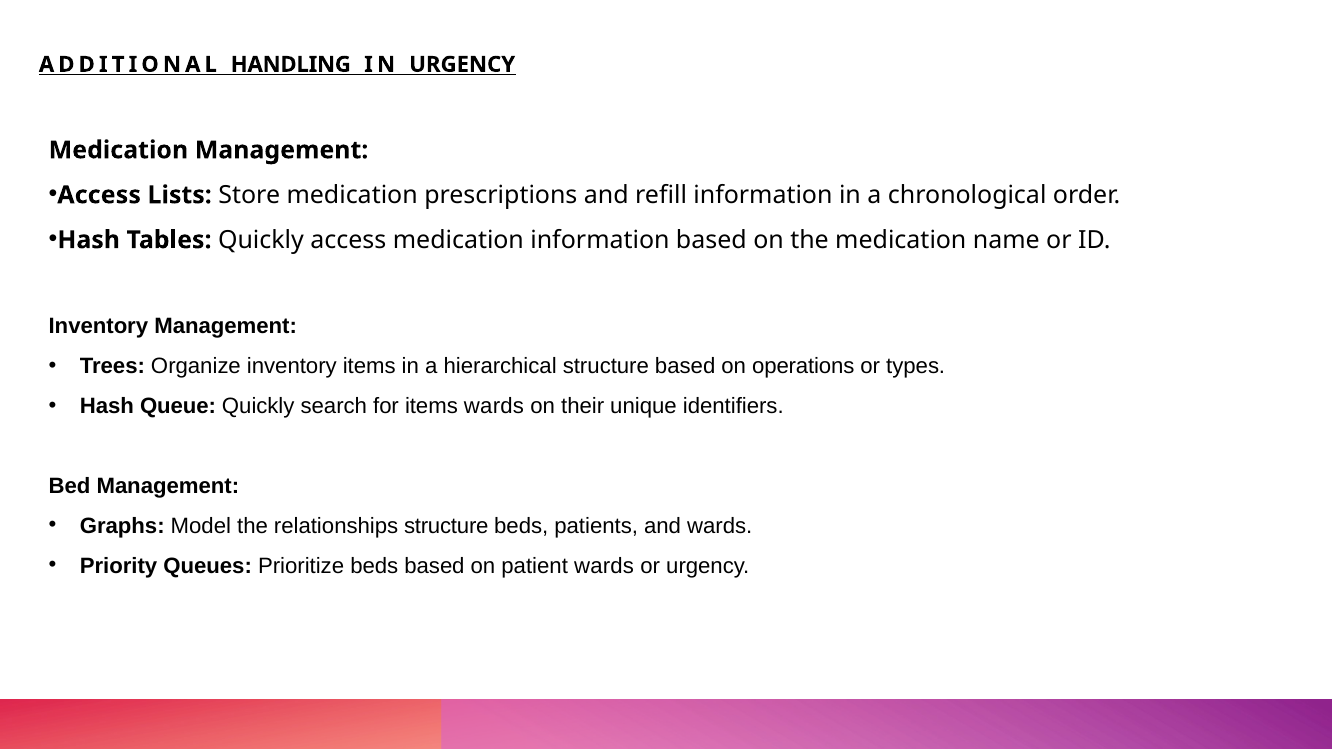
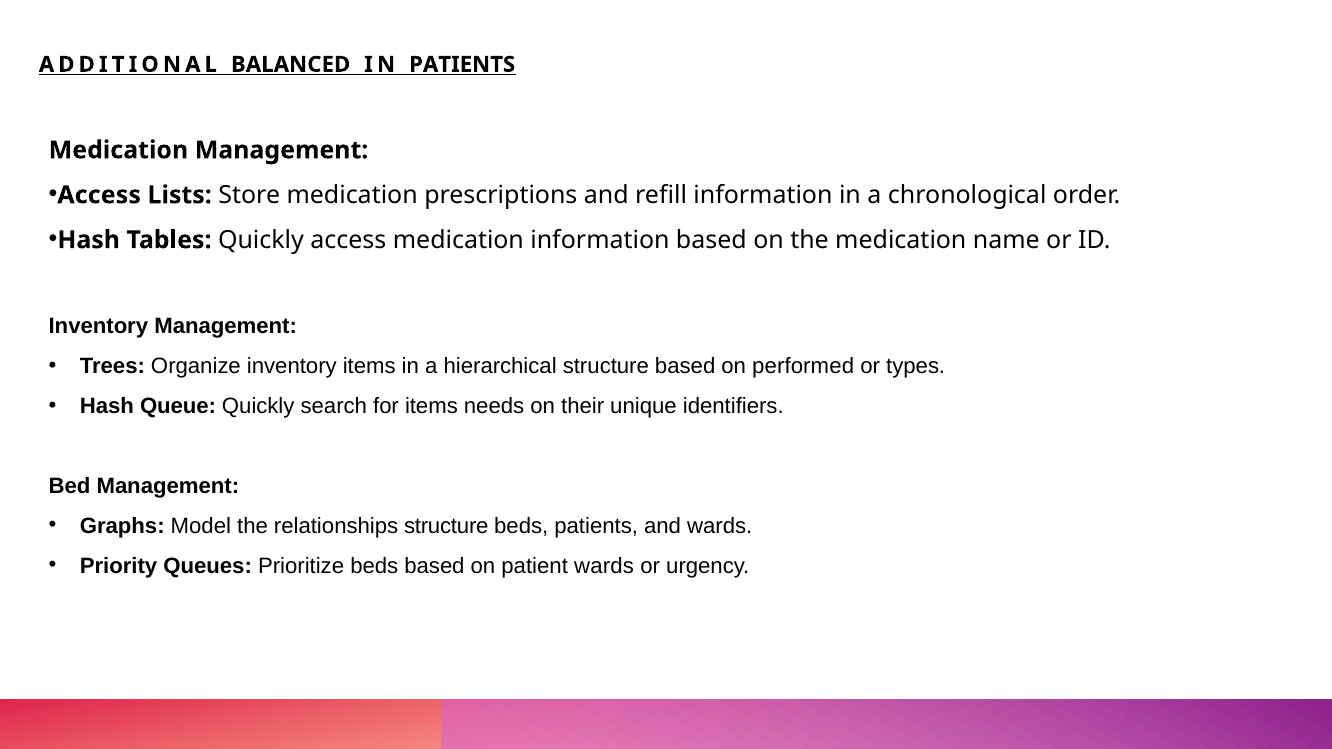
HANDLING: HANDLING -> BALANCED (291, 64)
IN URGENCY: URGENCY -> PATIENTS (462, 64)
operations: operations -> performed (803, 366)
items wards: wards -> needs (494, 406)
